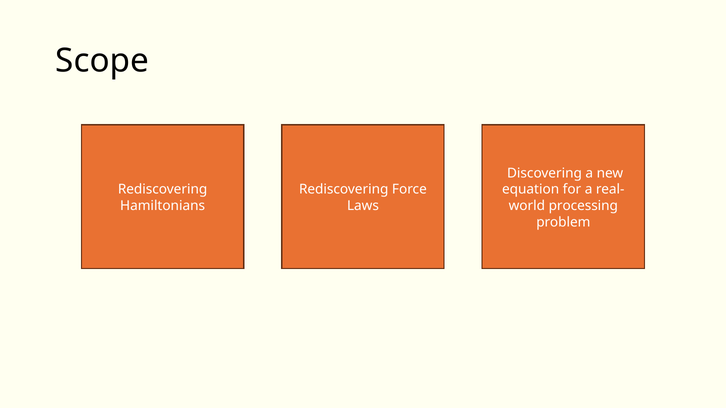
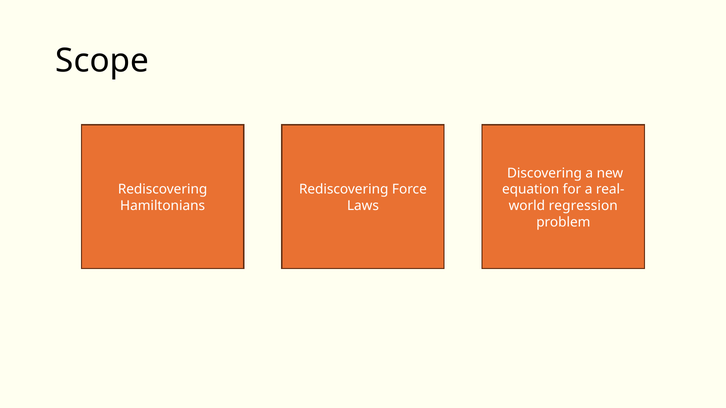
processing: processing -> regression (583, 206)
